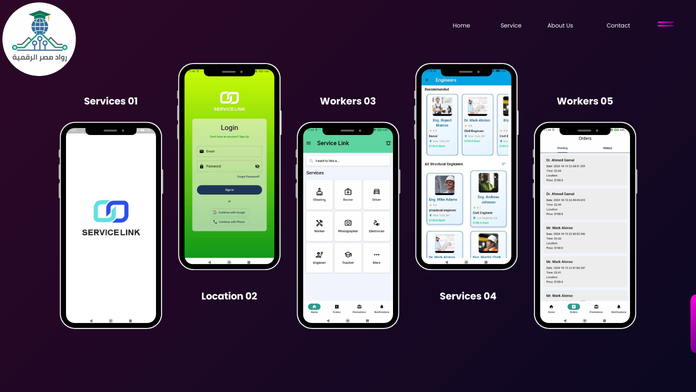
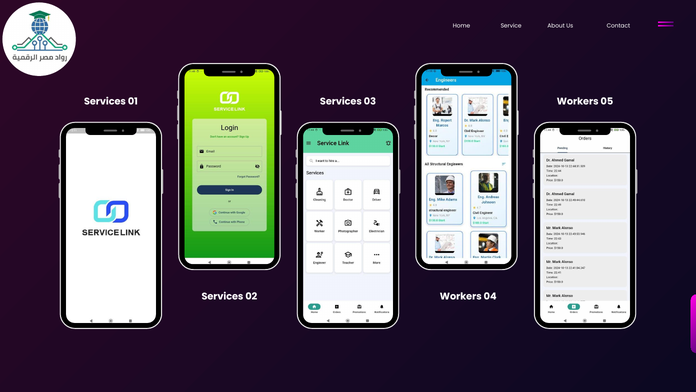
Workers: Workers -> Services (341, 101)
Location: Location -> Services (222, 296)
02 Services: Services -> Workers (461, 296)
